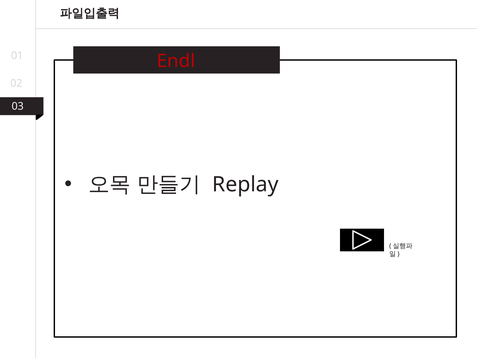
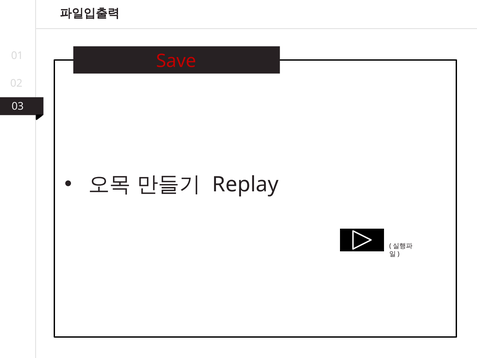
Endl: Endl -> Save (176, 61)
